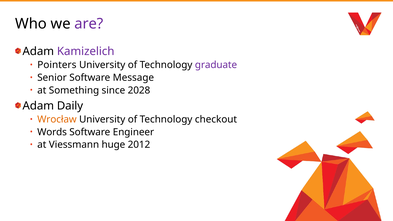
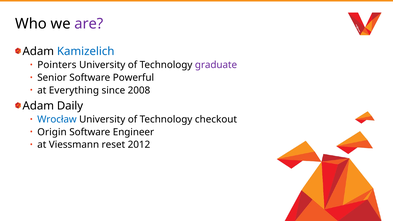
Kamizelich colour: purple -> blue (86, 51)
Message: Message -> Powerful (133, 78)
Something: Something -> Everything (74, 90)
2028: 2028 -> 2008 (139, 90)
Wrocław colour: orange -> blue (57, 119)
Words: Words -> Origin (52, 132)
huge: huge -> reset (113, 145)
